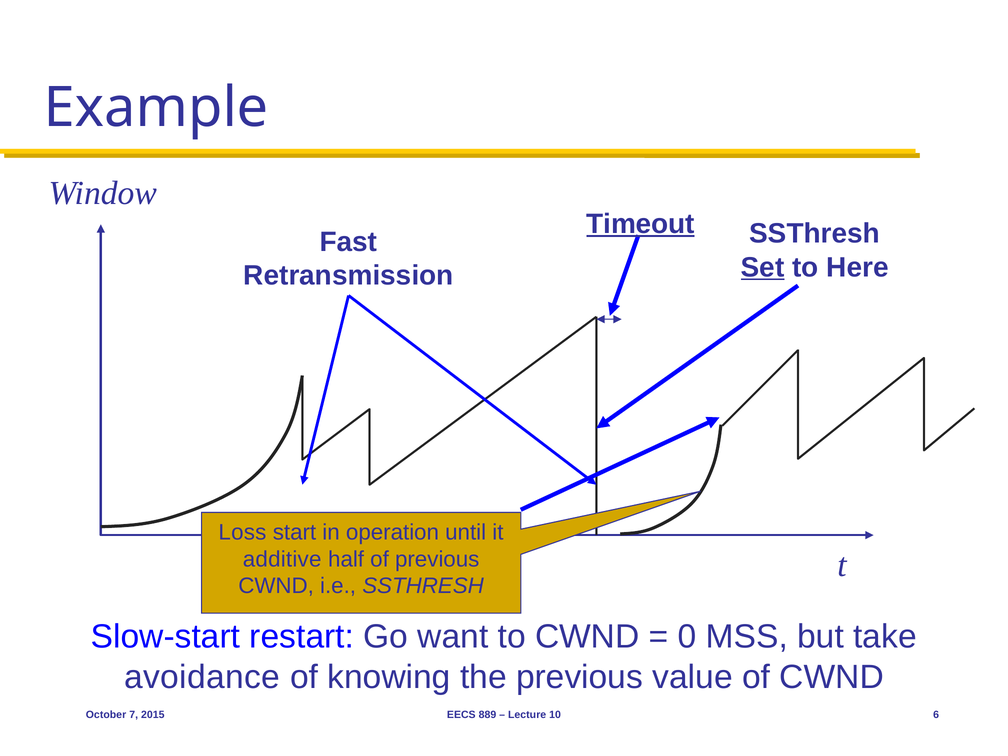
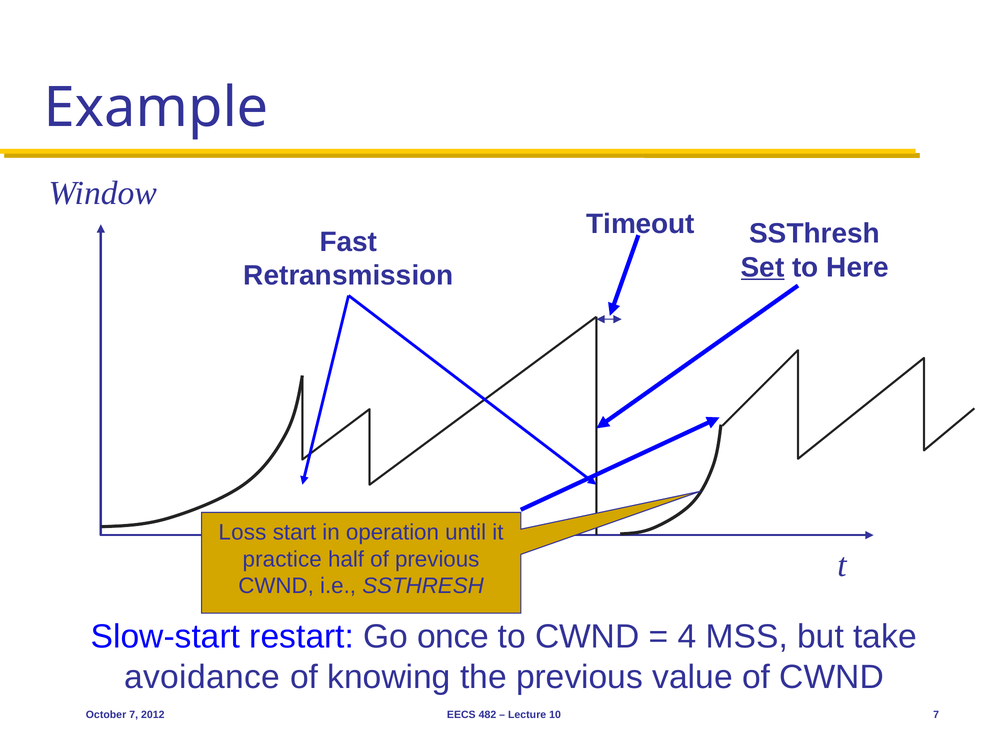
Timeout underline: present -> none (641, 224)
additive: additive -> practice (282, 559)
want: want -> once (453, 637)
0: 0 -> 4 (687, 637)
2015: 2015 -> 2012 (153, 715)
889: 889 -> 482 (487, 715)
10 6: 6 -> 7 (936, 715)
